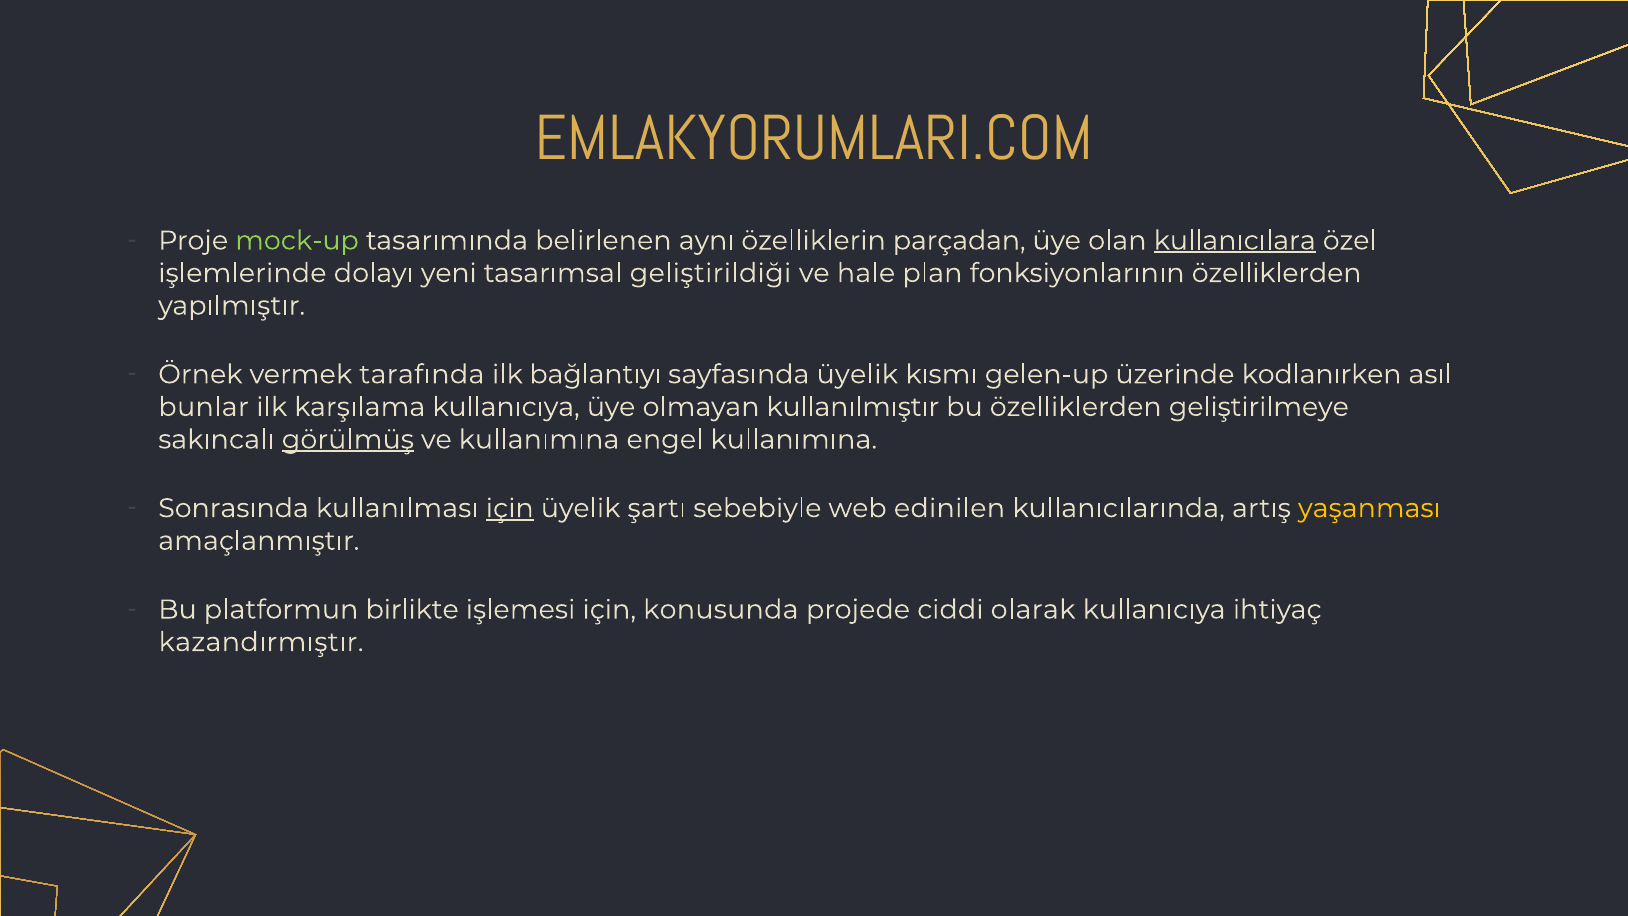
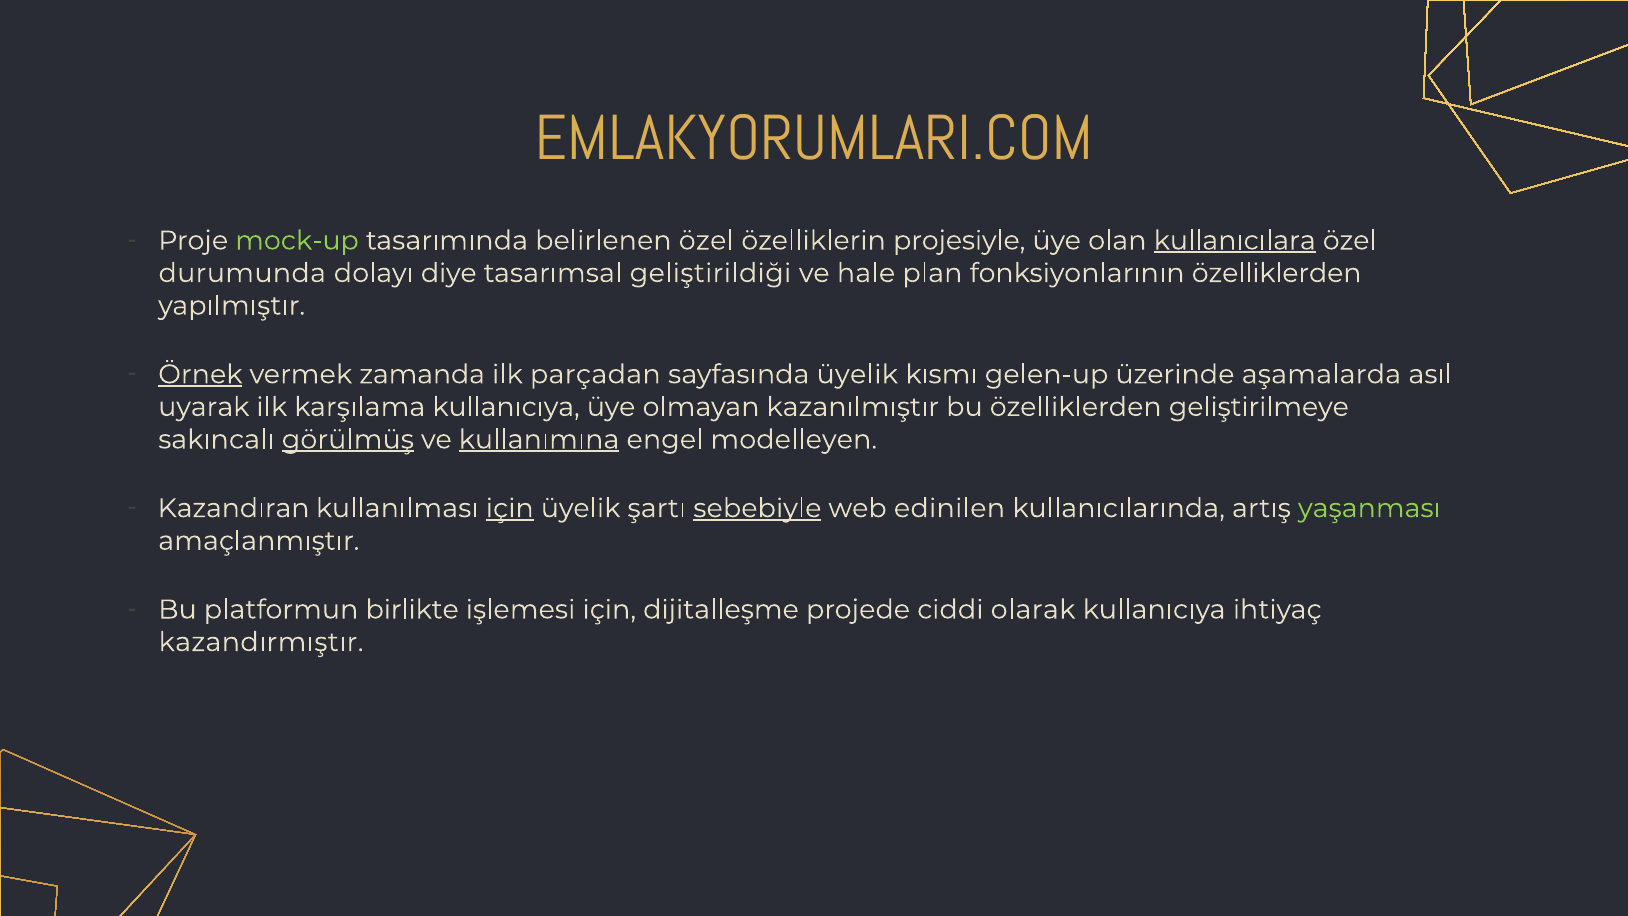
belirlenen aynı: aynı -> özel (706, 241)
parçadan: parçadan -> projesiyle (959, 241)
işlemlerinde: işlemlerinde -> durumunda (242, 273)
yeni: yeni -> diye (449, 273)
Örnek underline: none -> present (200, 374)
tarafında: tarafında -> zamanda (422, 374)
bağlantıyı: bağlantıyı -> parçadan (595, 374)
kodlanırken: kodlanırken -> aşamalarda (1321, 374)
bunlar: bunlar -> uyarak (204, 407)
kullanılmıştır: kullanılmıştır -> kazanılmıştır (853, 407)
kullanımına underline: none -> present (539, 439)
engel kullanımına: kullanımına -> modelleyen (794, 439)
Sonrasında: Sonrasında -> Kazandıran (234, 508)
sebebiyle underline: none -> present (757, 508)
yaşanması colour: yellow -> light green (1369, 508)
konusunda: konusunda -> dijitalleşme (721, 609)
